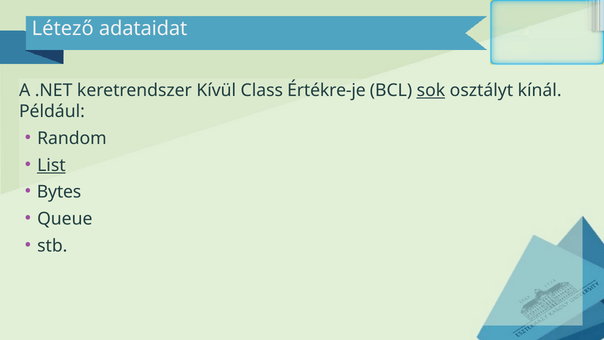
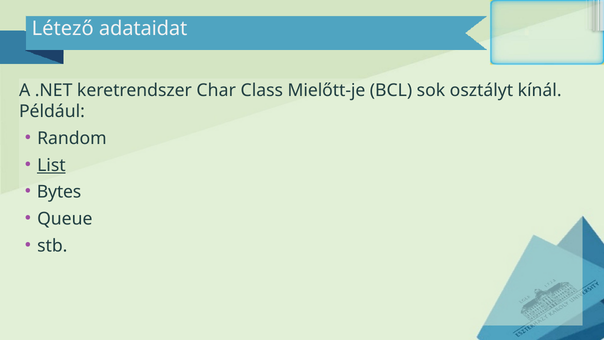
Kívül: Kívül -> Char (216, 90)
Értékre-je: Értékre-je -> Mielőtt-je (326, 90)
sok underline: present -> none (431, 90)
